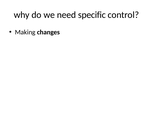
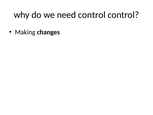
need specific: specific -> control (92, 15)
